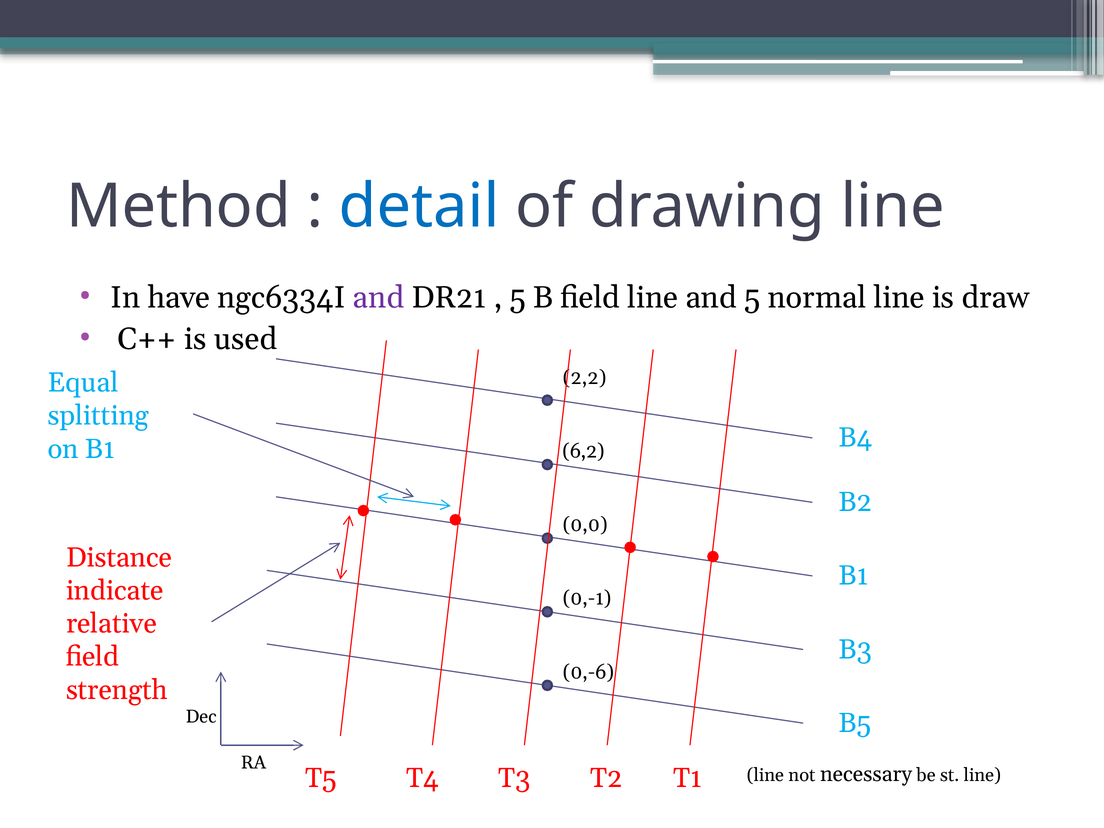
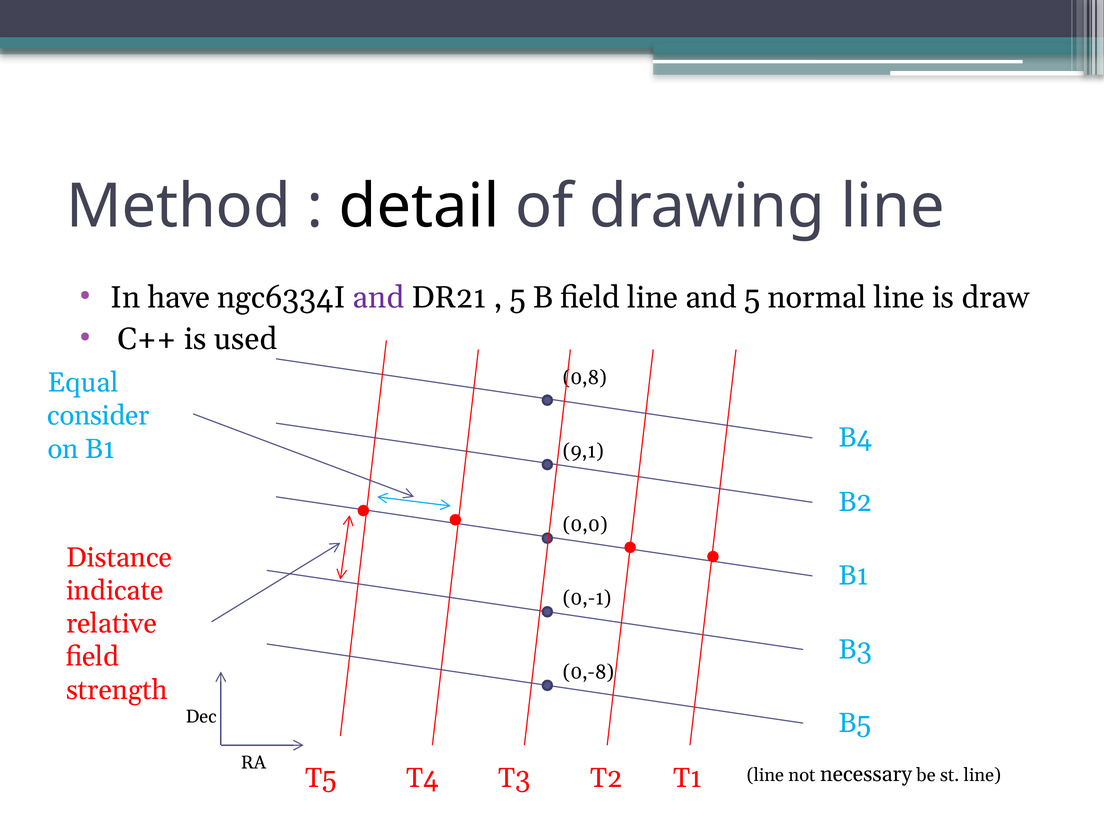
detail colour: blue -> black (419, 207)
2,2: 2,2 -> 0,8 (585, 378)
splitting: splitting -> consider (98, 416)
6,2: 6,2 -> 9,1 (583, 451)
0,-6: 0,-6 -> 0,-8 (588, 672)
